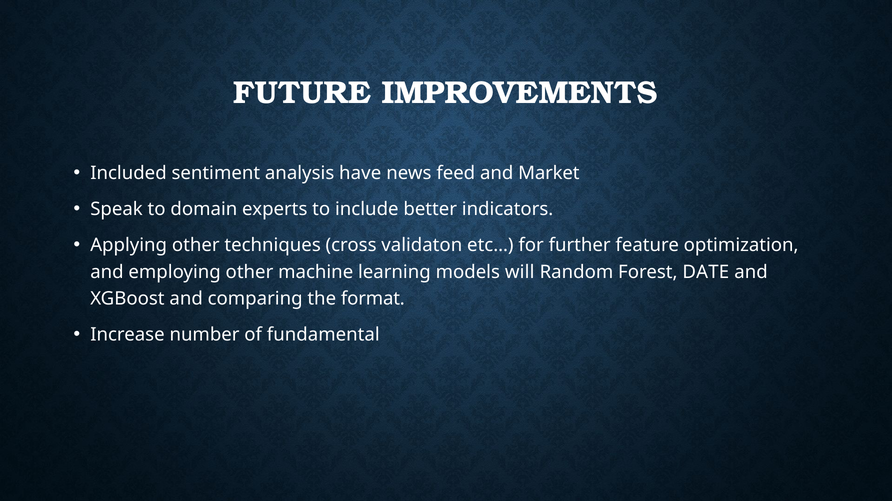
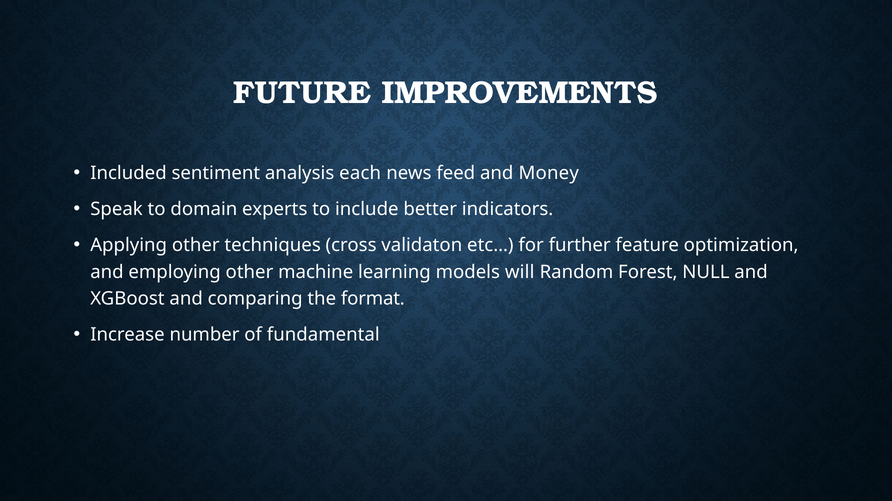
have: have -> each (360, 174)
Market: Market -> Money (549, 174)
DATE: DATE -> NULL (706, 272)
